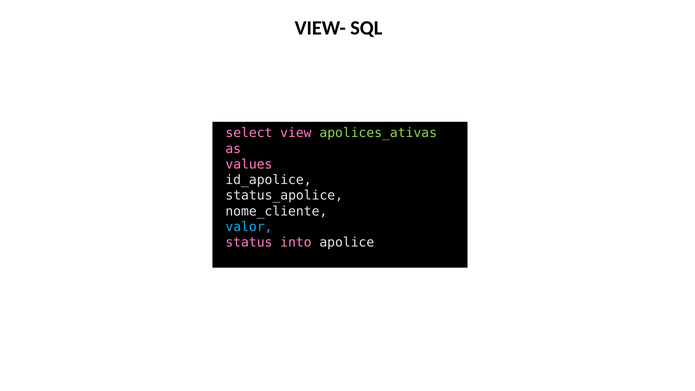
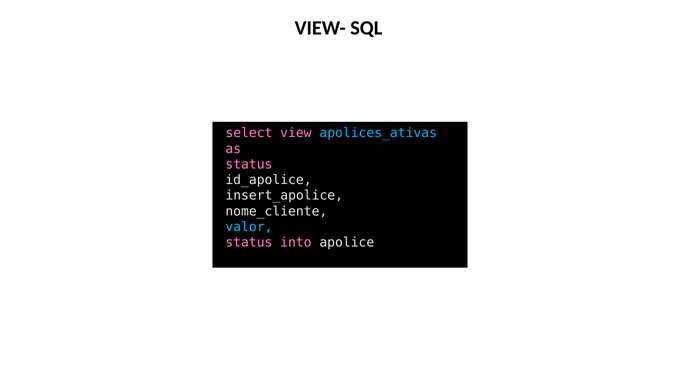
apolices_ativas colour: light green -> light blue (378, 133)
values: values -> status (249, 164)
status_apolice: status_apolice -> insert_apolice (284, 196)
